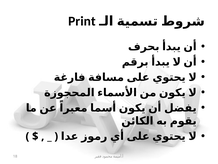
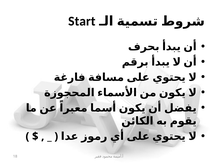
Print: Print -> Start (82, 21)
